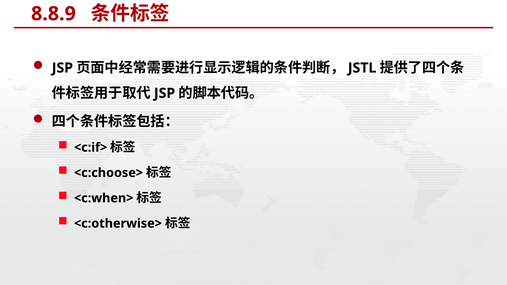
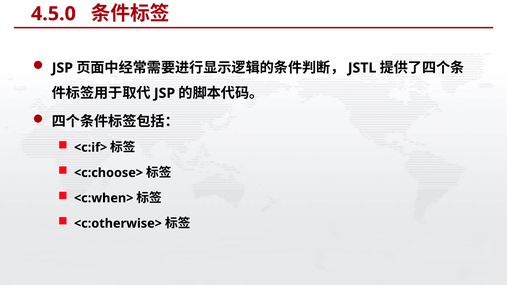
8.8.9: 8.8.9 -> 4.5.0 (53, 14)
